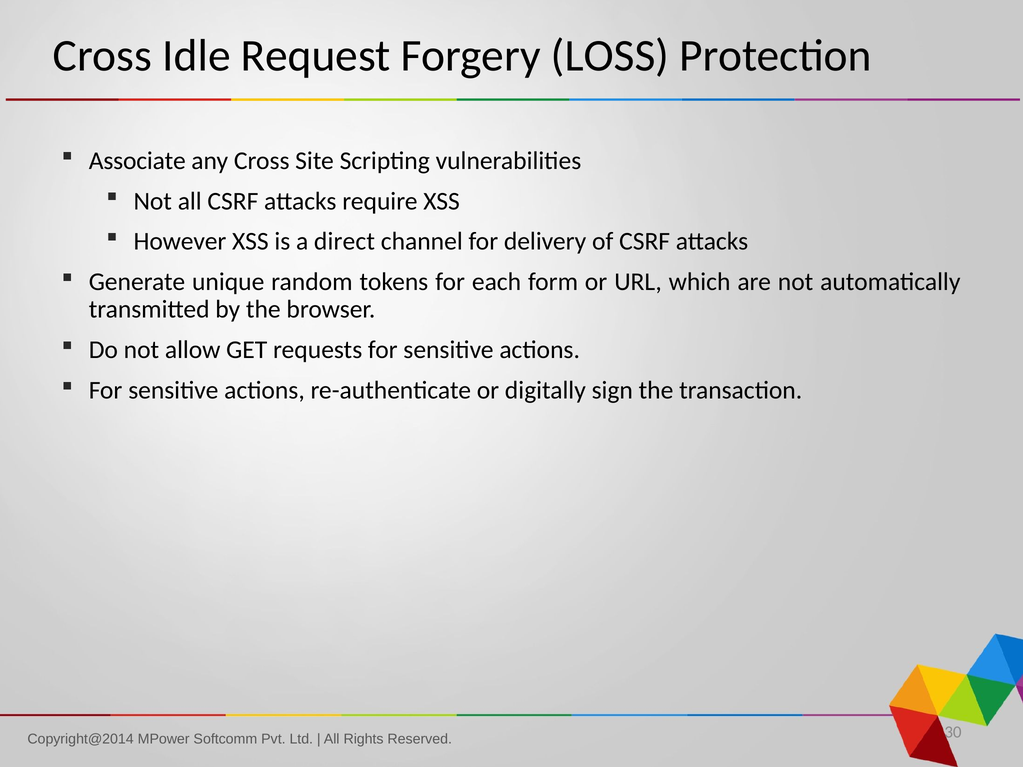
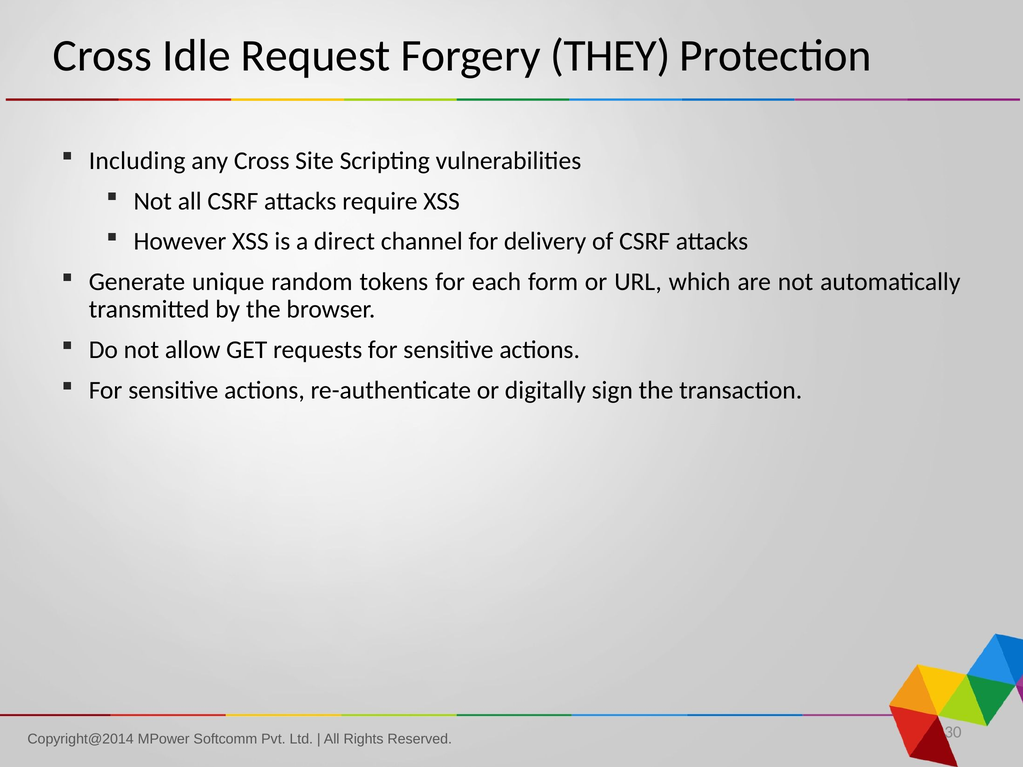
LOSS: LOSS -> THEY (610, 56)
Associate: Associate -> Including (137, 161)
